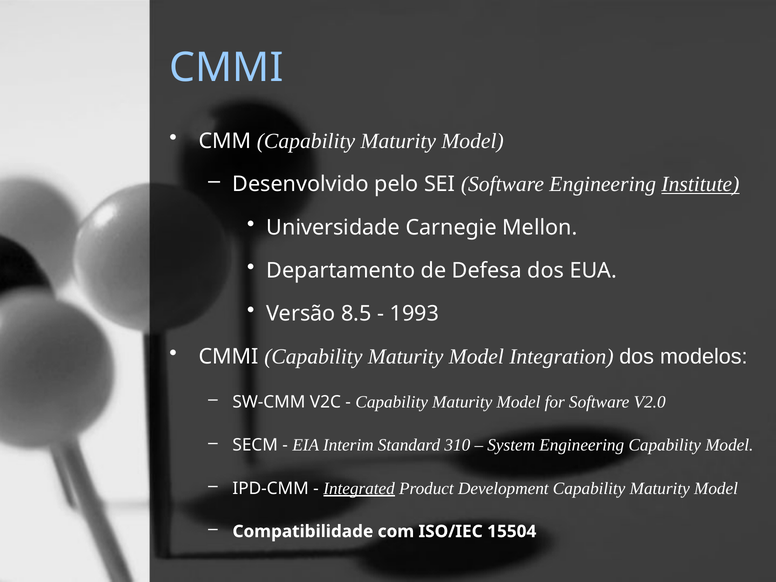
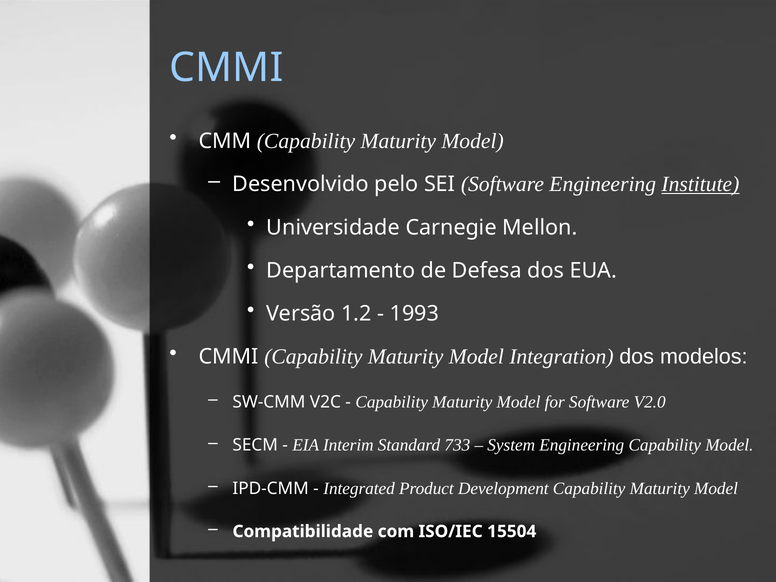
8.5: 8.5 -> 1.2 (356, 314)
310: 310 -> 733 (457, 445)
Integrated underline: present -> none (359, 488)
